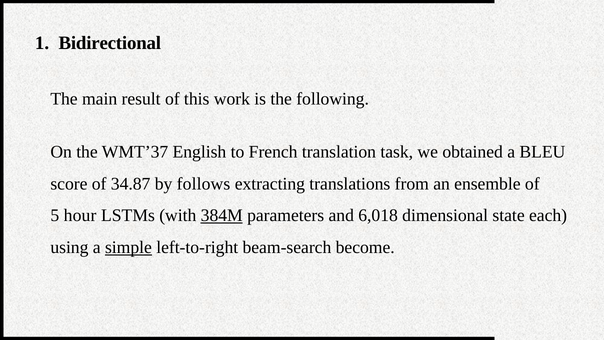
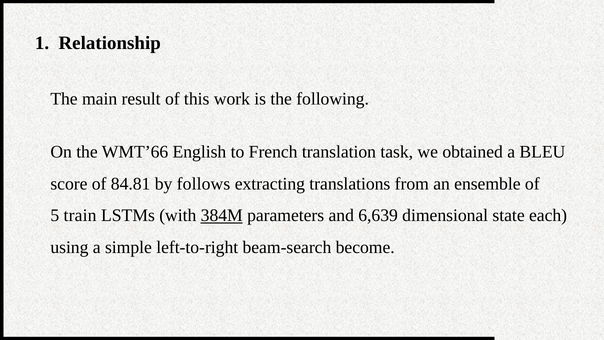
Bidirectional: Bidirectional -> Relationship (110, 43)
WMT’37: WMT’37 -> WMT’66 (135, 152)
34.87: 34.87 -> 84.81 (131, 184)
hour: hour -> train (80, 215)
6,018: 6,018 -> 6,639 (378, 215)
simple underline: present -> none (128, 247)
